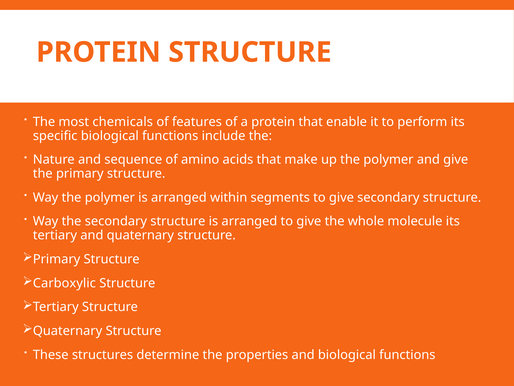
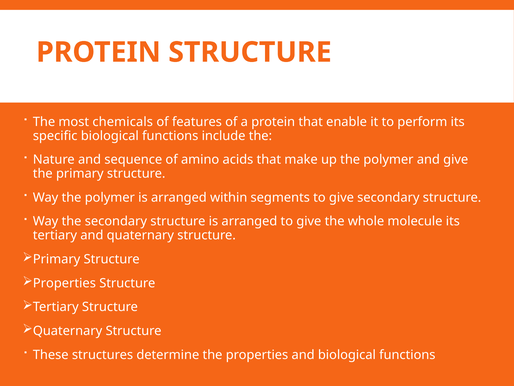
Carboxylic: Carboxylic -> Properties (64, 283)
